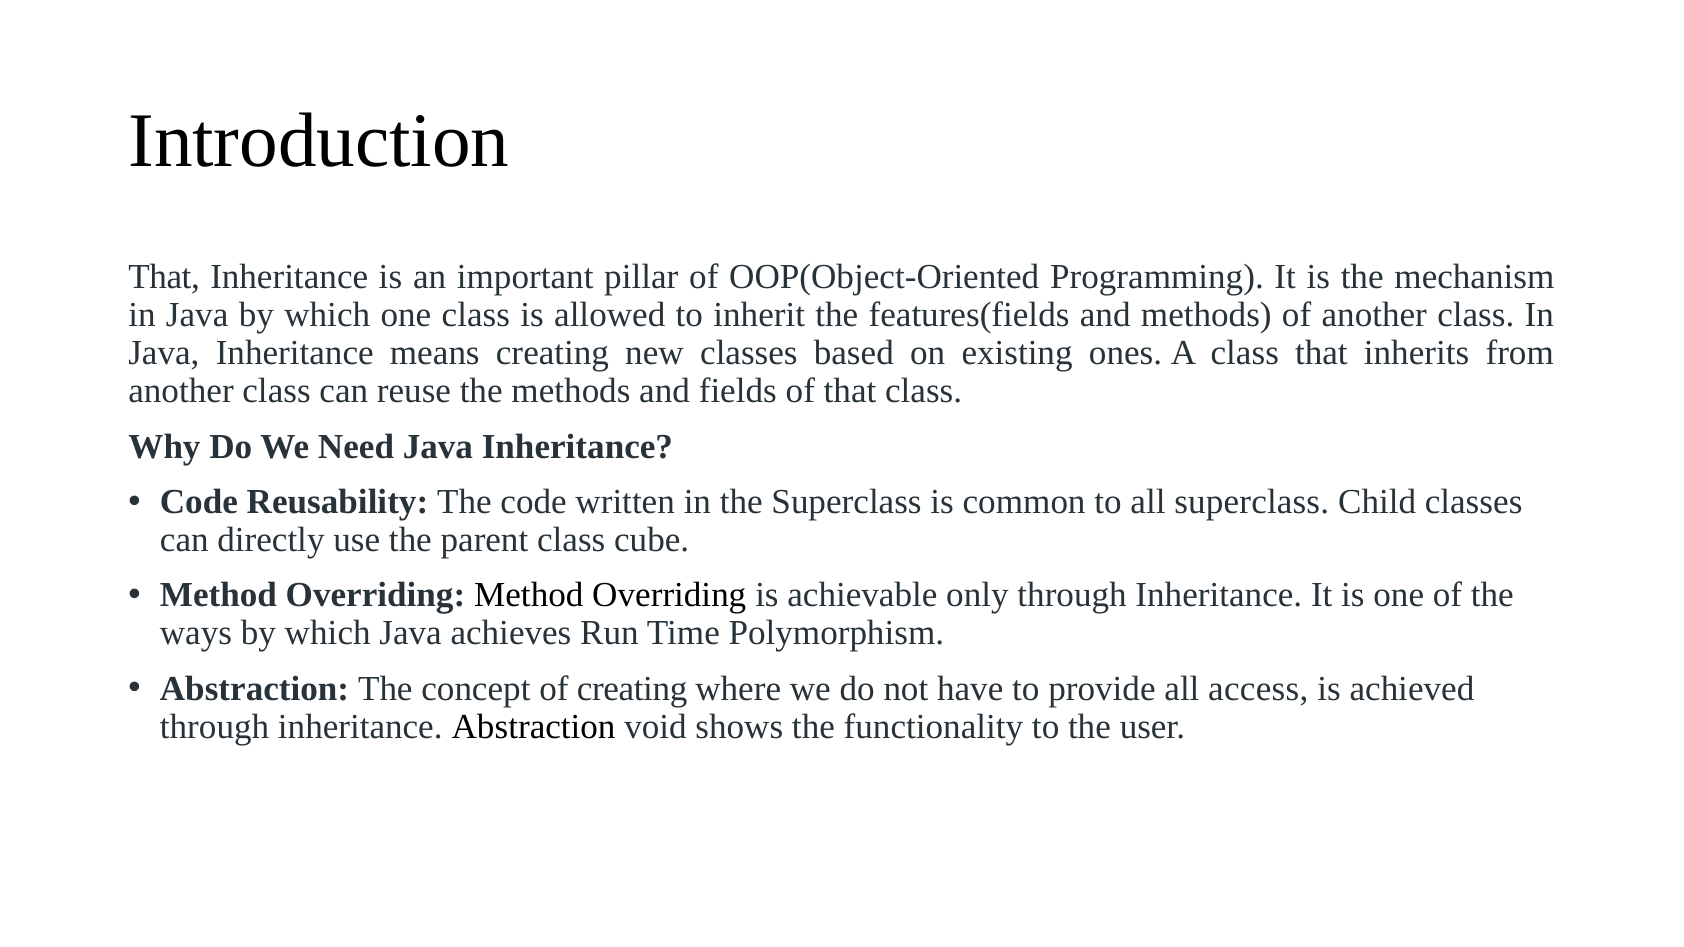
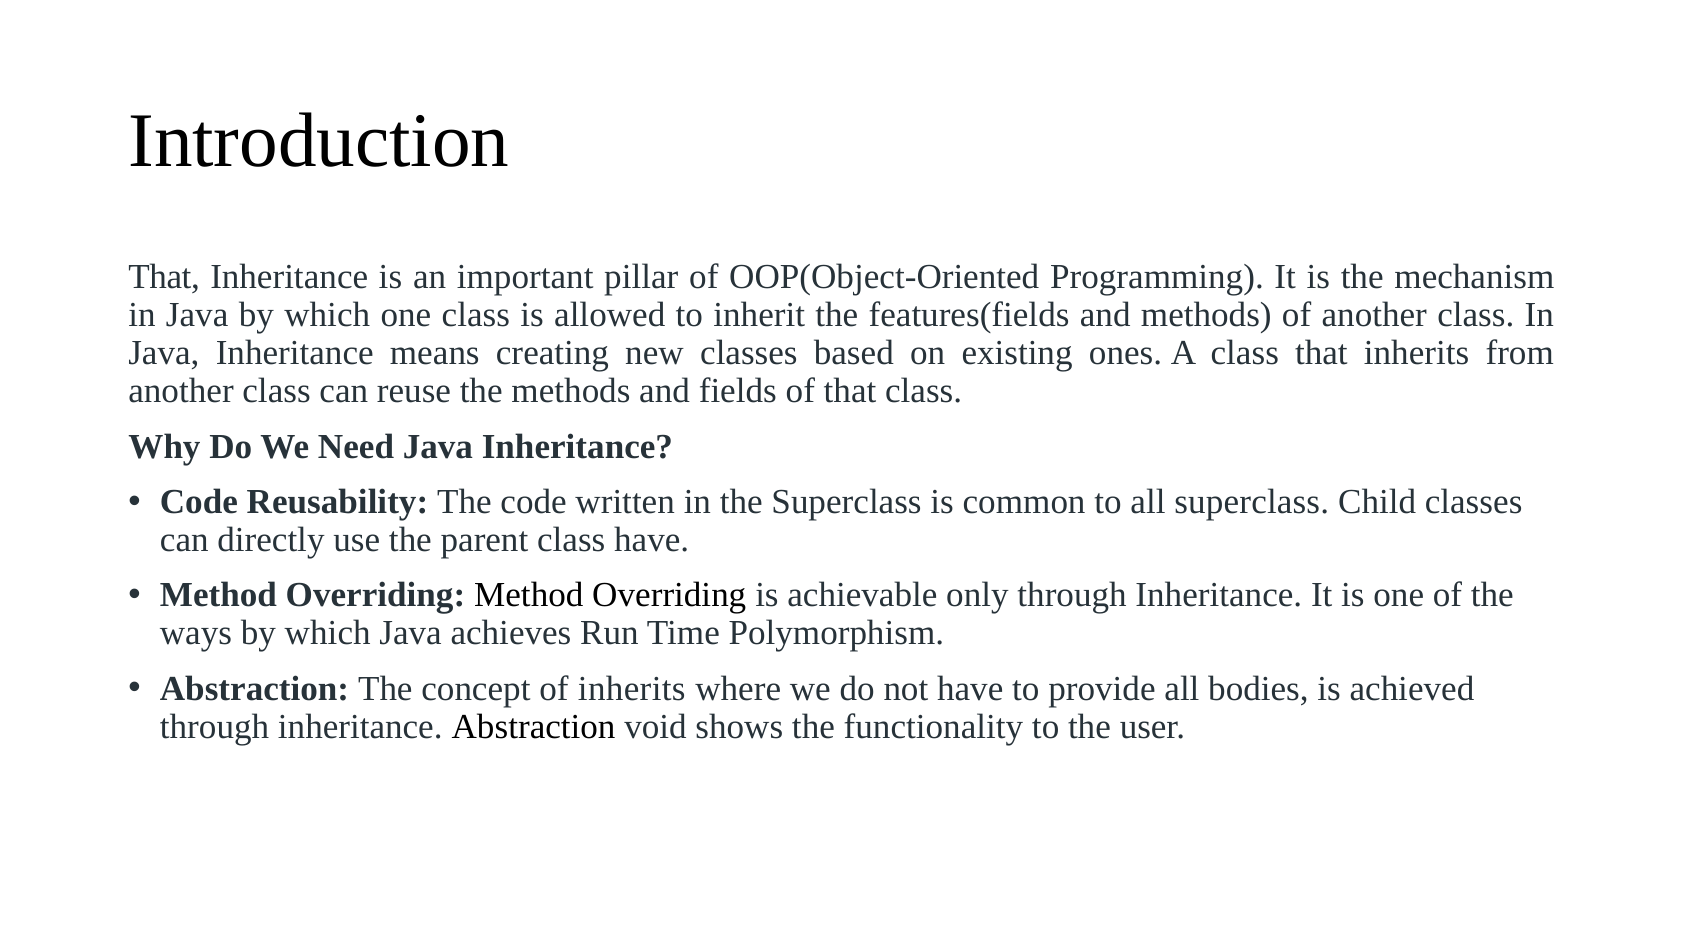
class cube: cube -> have (652, 540)
of creating: creating -> inherits (632, 689)
access: access -> bodies (1258, 689)
